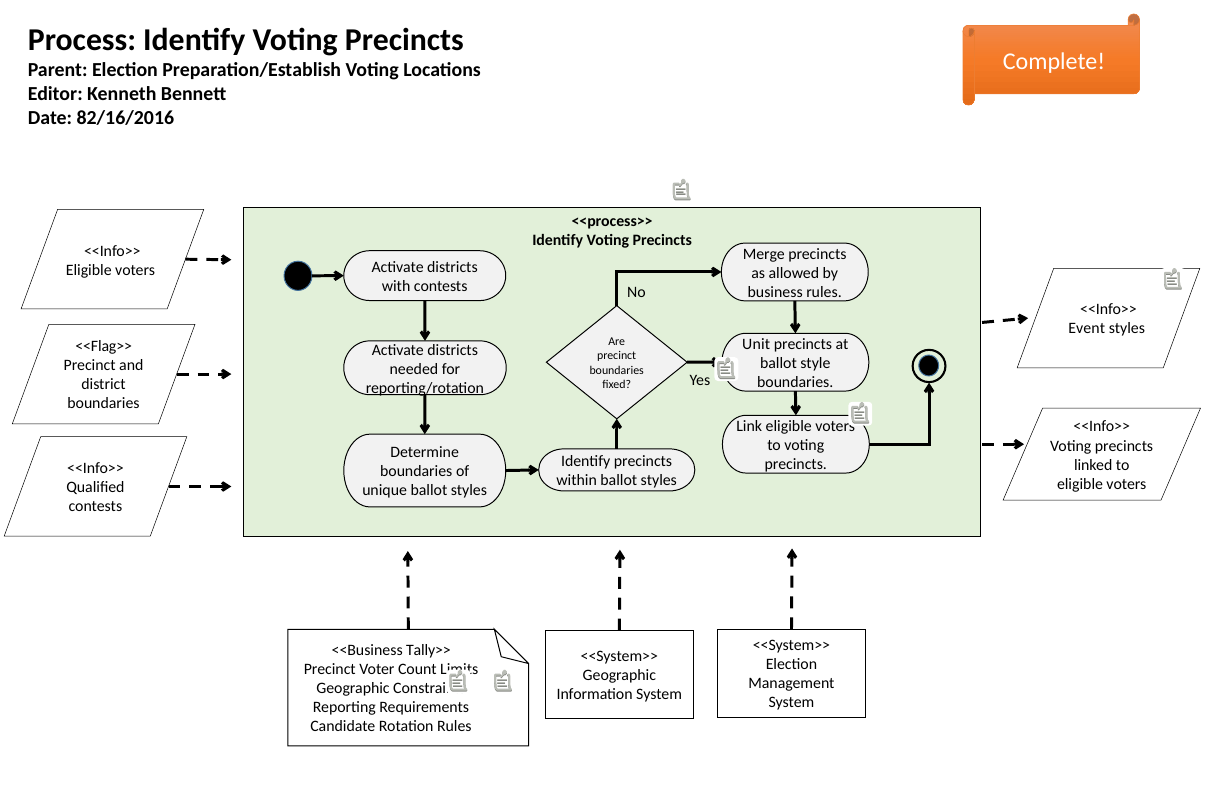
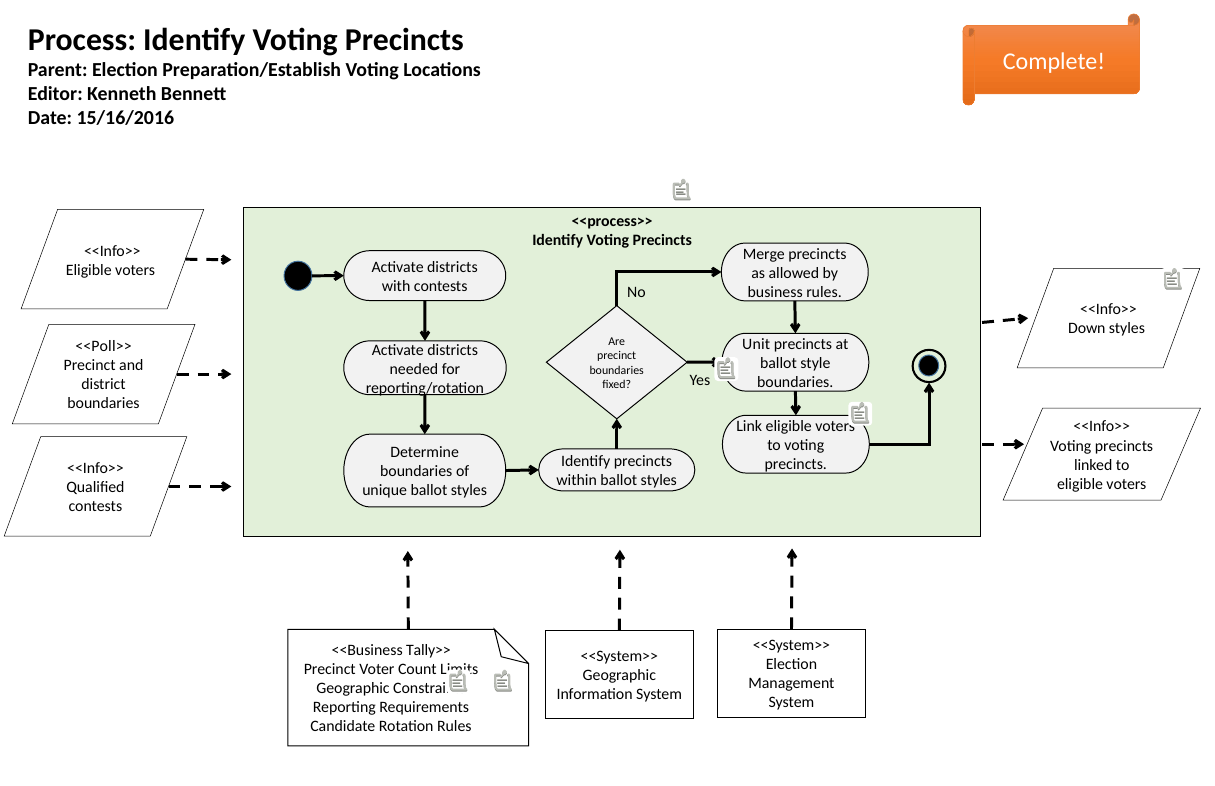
82/16/2016: 82/16/2016 -> 15/16/2016 (125, 118)
Event: Event -> Down (1087, 329)
<<Flag>>: <<Flag>> -> <<Poll>> (104, 347)
